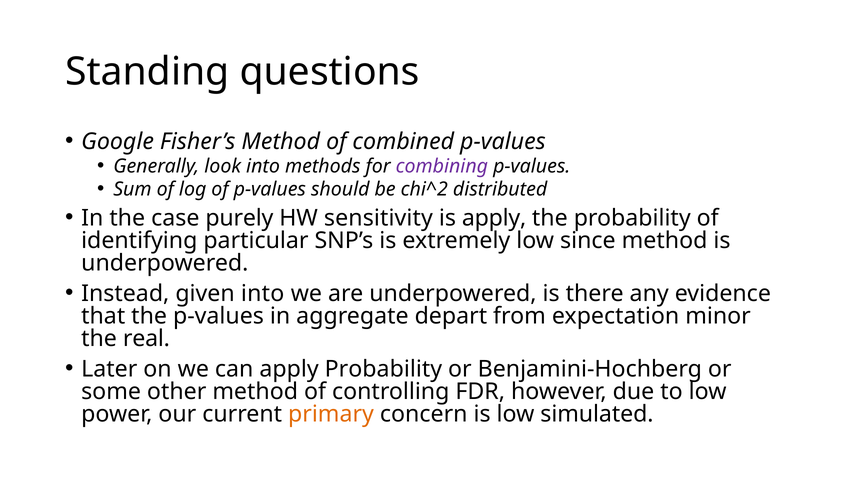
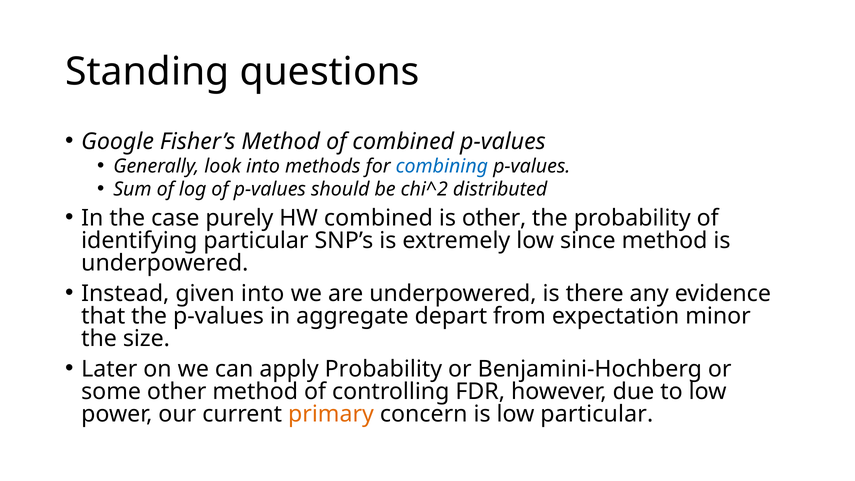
combining colour: purple -> blue (442, 166)
HW sensitivity: sensitivity -> combined (378, 218)
is apply: apply -> other (494, 218)
real: real -> size (146, 339)
low simulated: simulated -> particular (597, 414)
